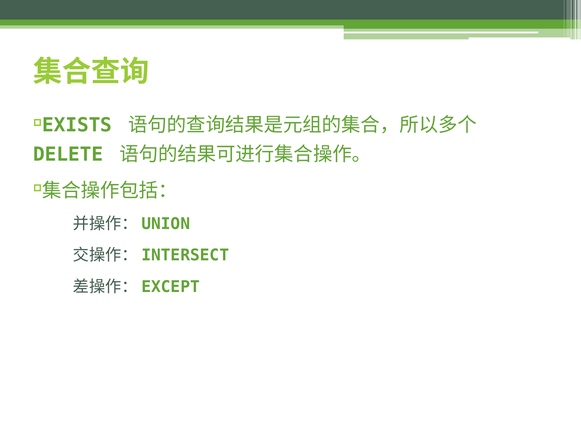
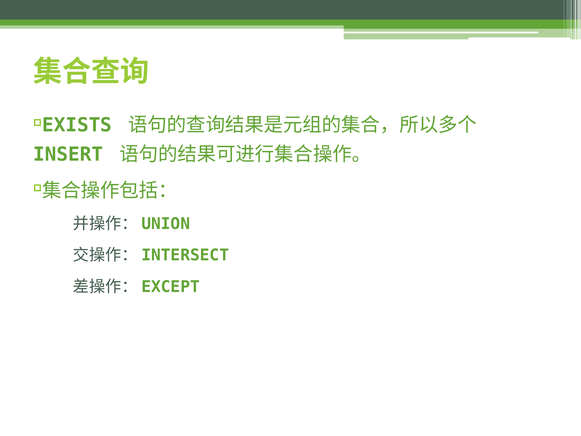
DELETE: DELETE -> INSERT (68, 154)
